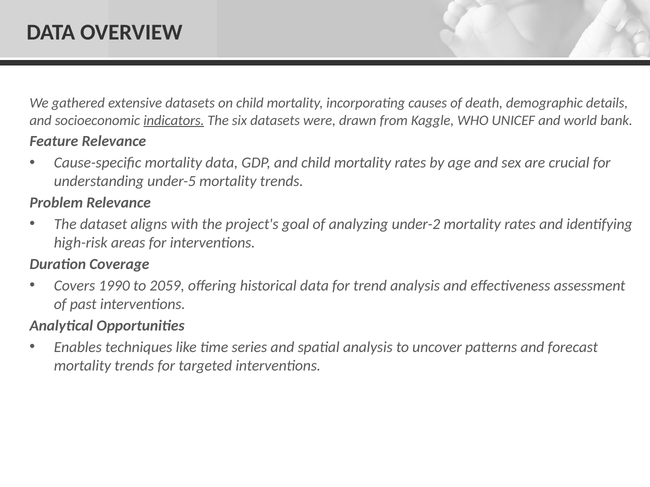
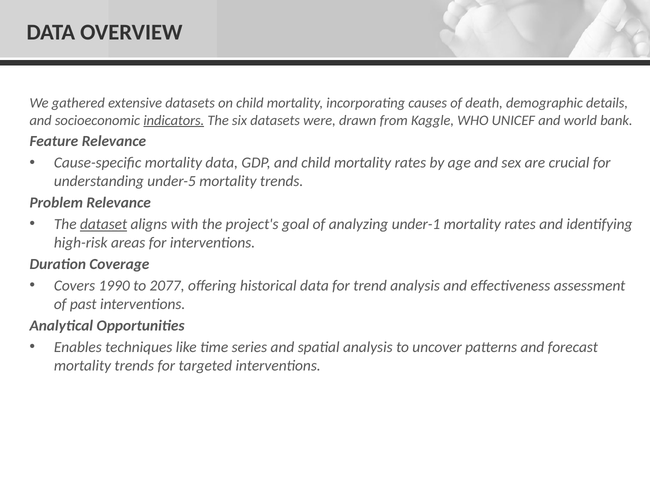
dataset underline: none -> present (104, 224)
under-2: under-2 -> under-1 (416, 224)
2059: 2059 -> 2077 (167, 286)
